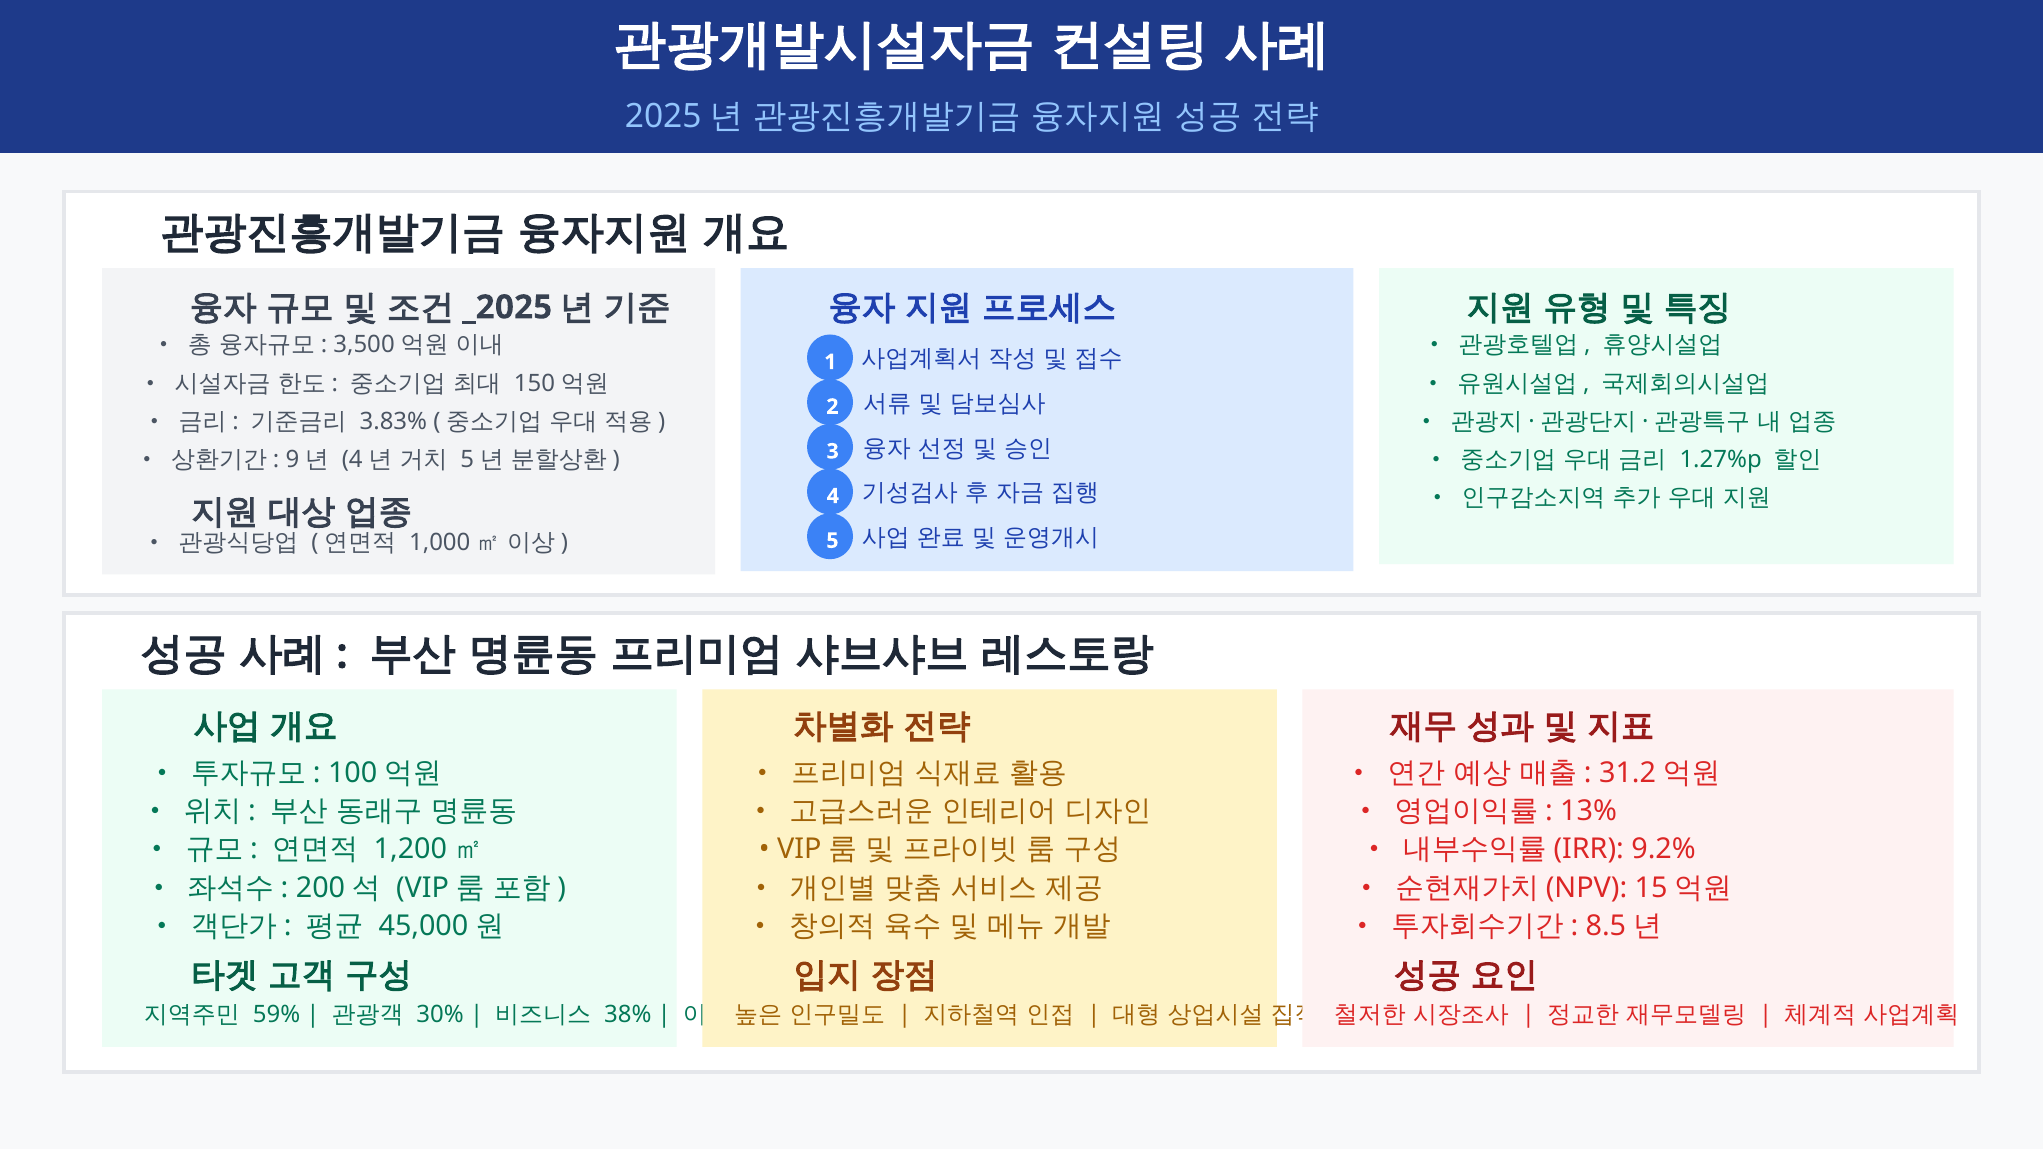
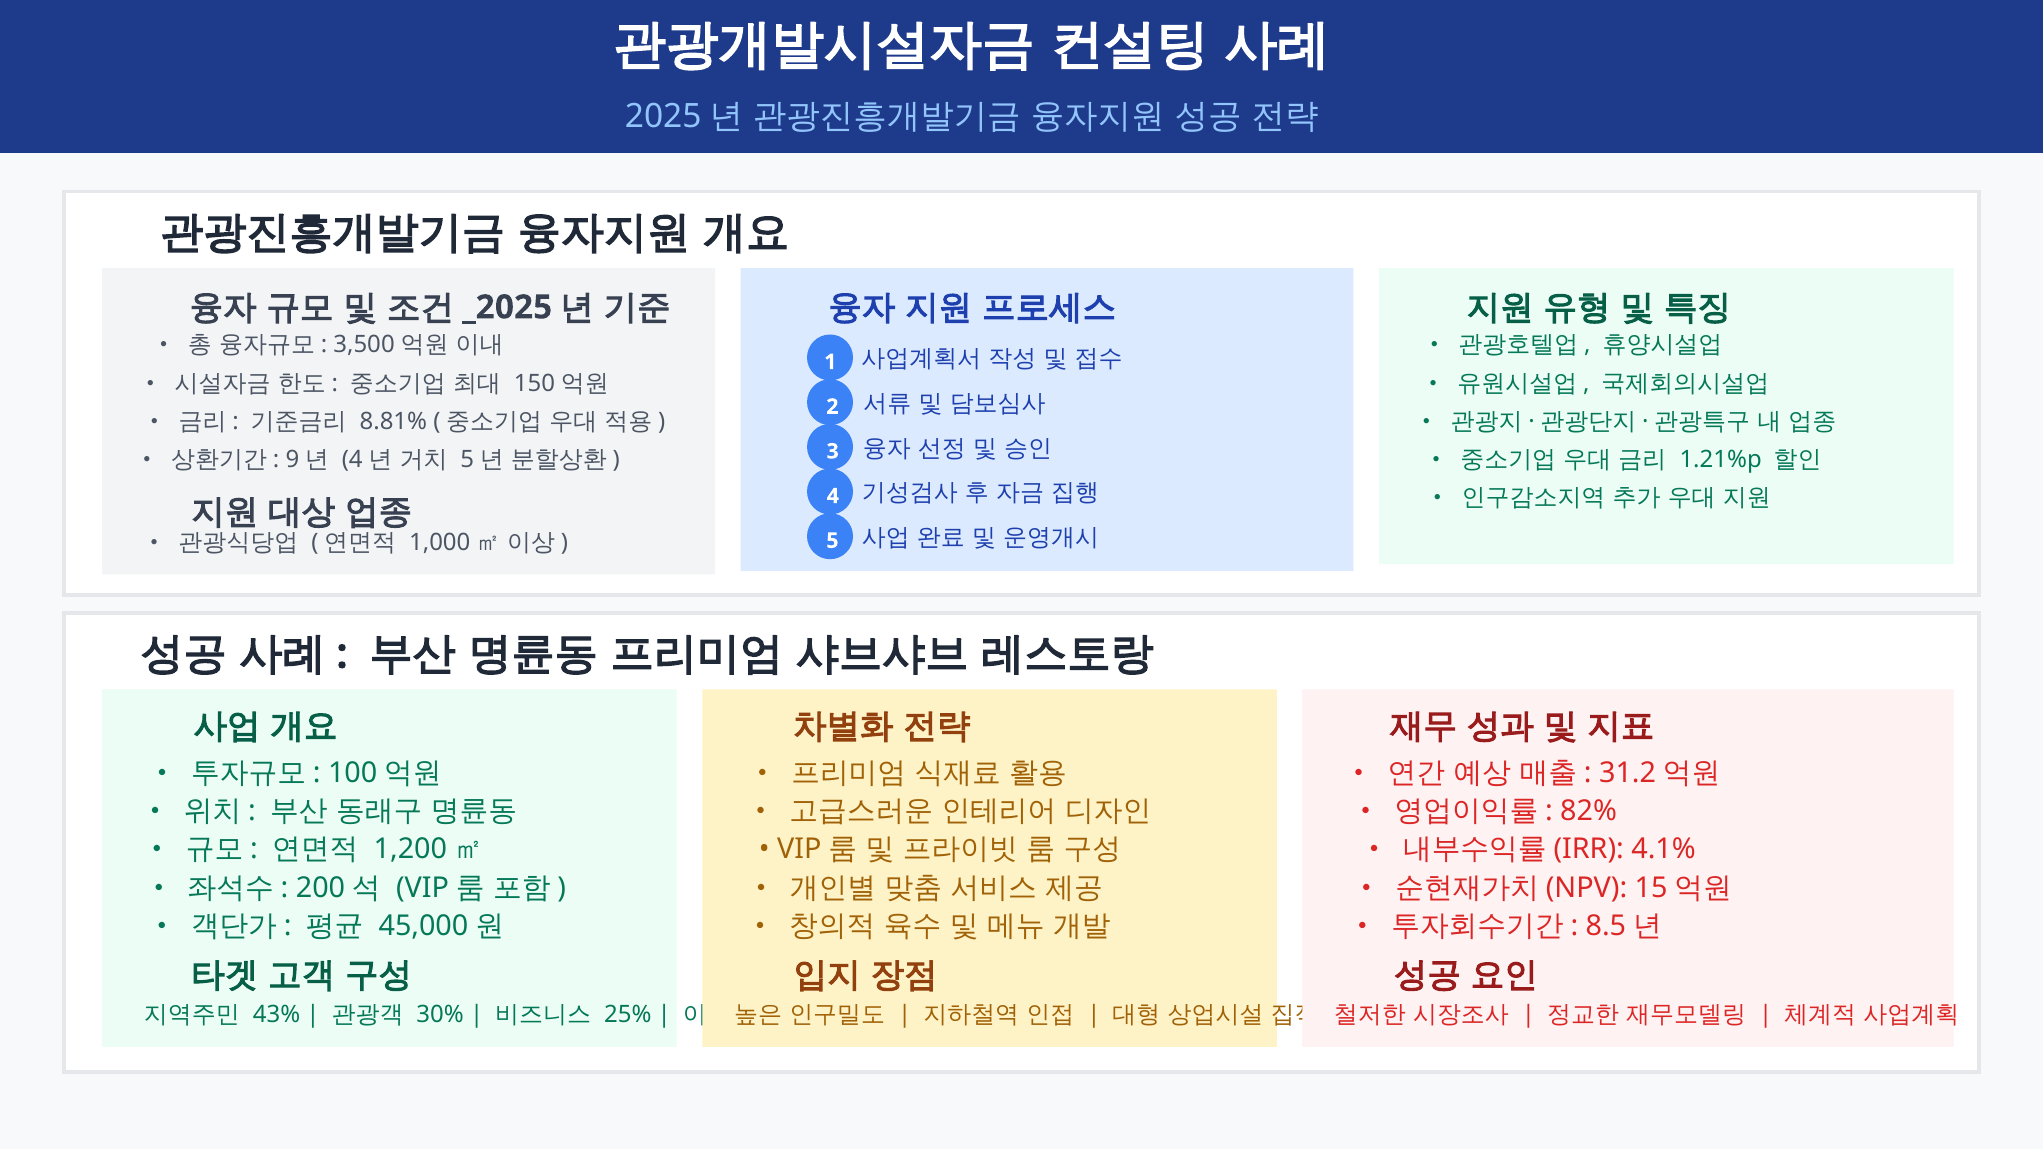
3.83%: 3.83% -> 8.81% (393, 422)
1.27%p: 1.27%p -> 1.21%p (1721, 460)
13%: 13% -> 82% (1589, 811)
9.2%: 9.2% -> 4.1% (1664, 850)
59%: 59% -> 43% (277, 1015)
38%: 38% -> 25% (628, 1015)
